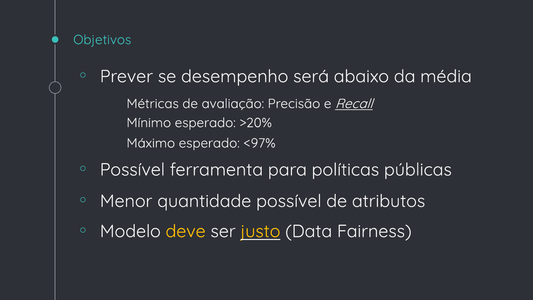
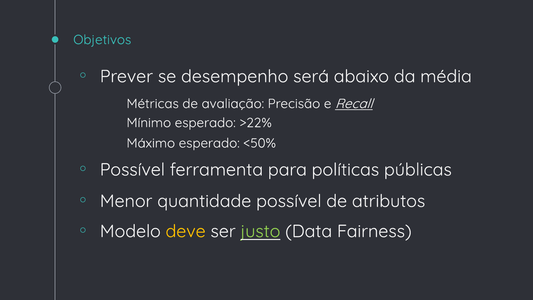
>20%: >20% -> >22% (256, 123)
<97%: <97% -> <50% (260, 143)
justo colour: yellow -> light green (260, 231)
